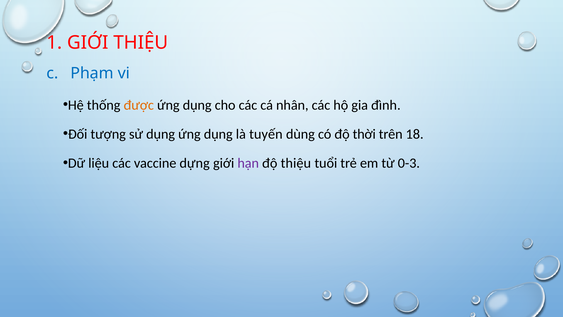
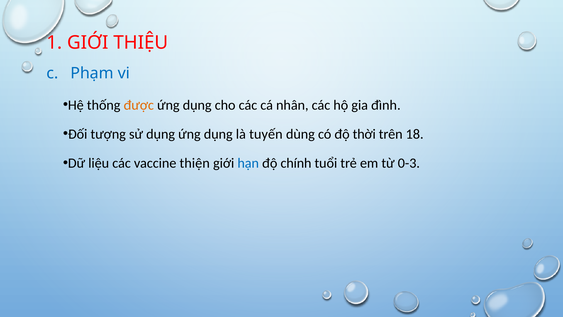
dựng: dựng -> thiện (195, 163)
hạn colour: purple -> blue (248, 163)
độ thiệu: thiệu -> chính (296, 163)
